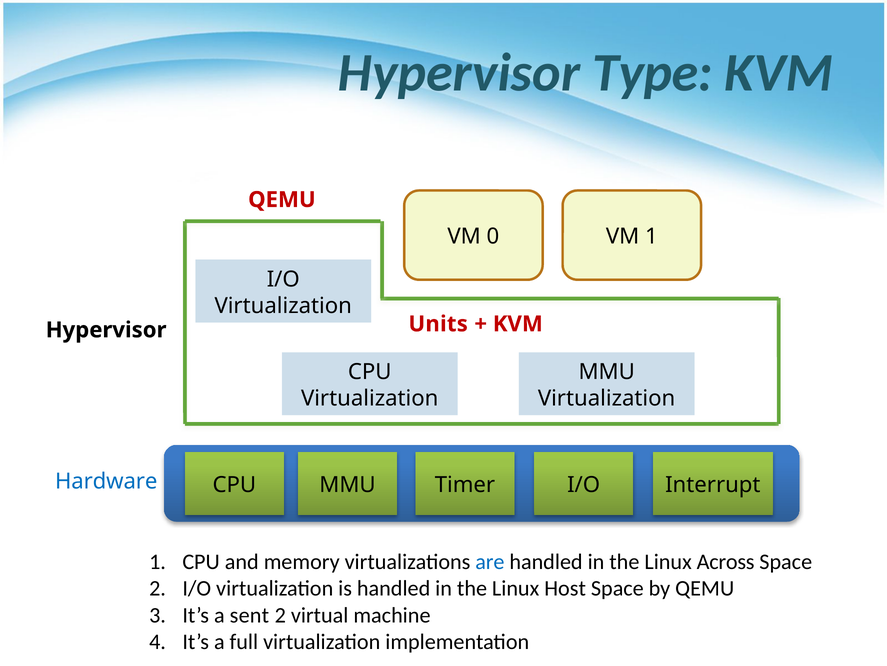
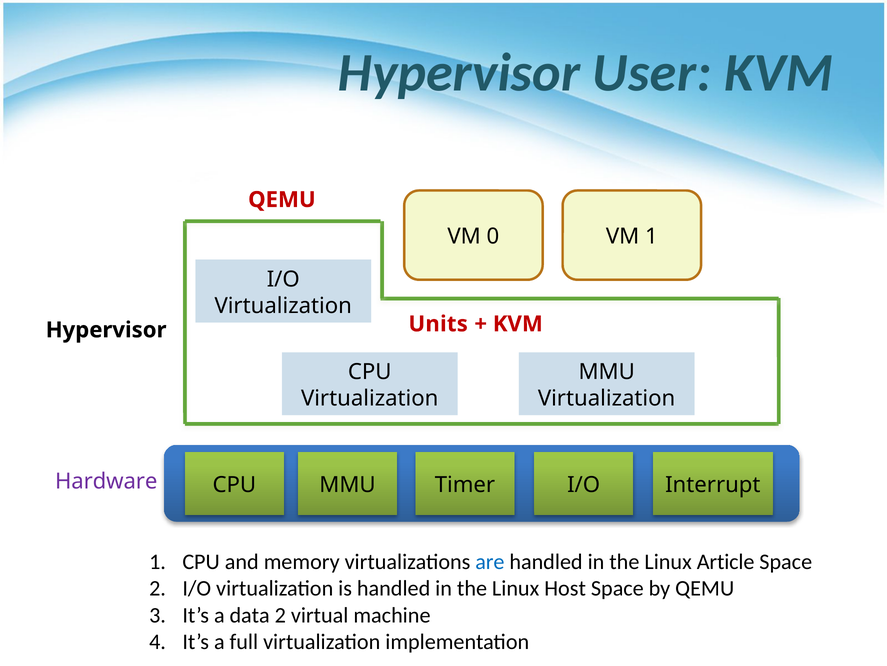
Type: Type -> User (652, 73)
Hardware colour: blue -> purple (106, 481)
Across: Across -> Article (726, 561)
sent: sent -> data (250, 615)
